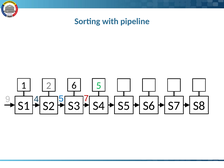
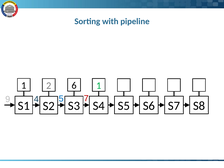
6 5: 5 -> 1 (99, 86)
